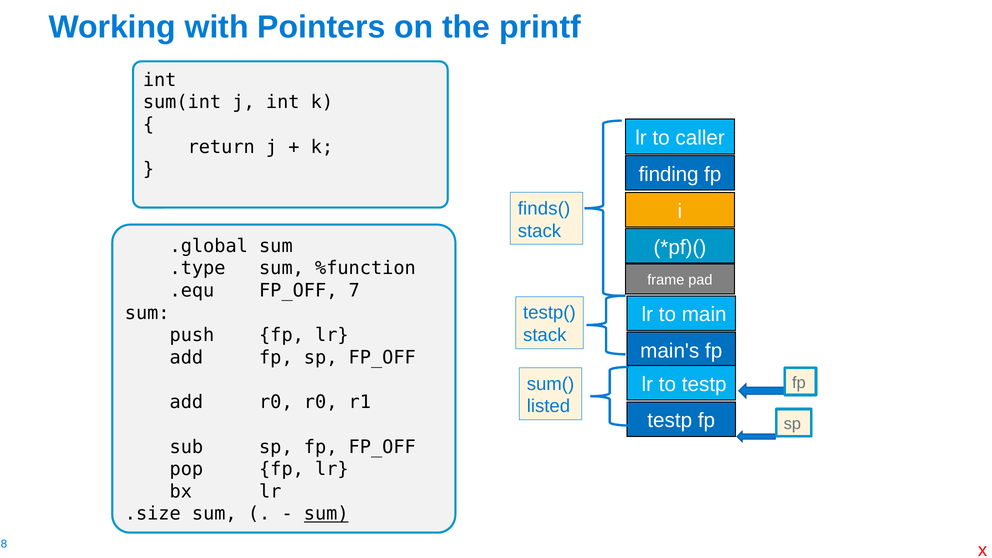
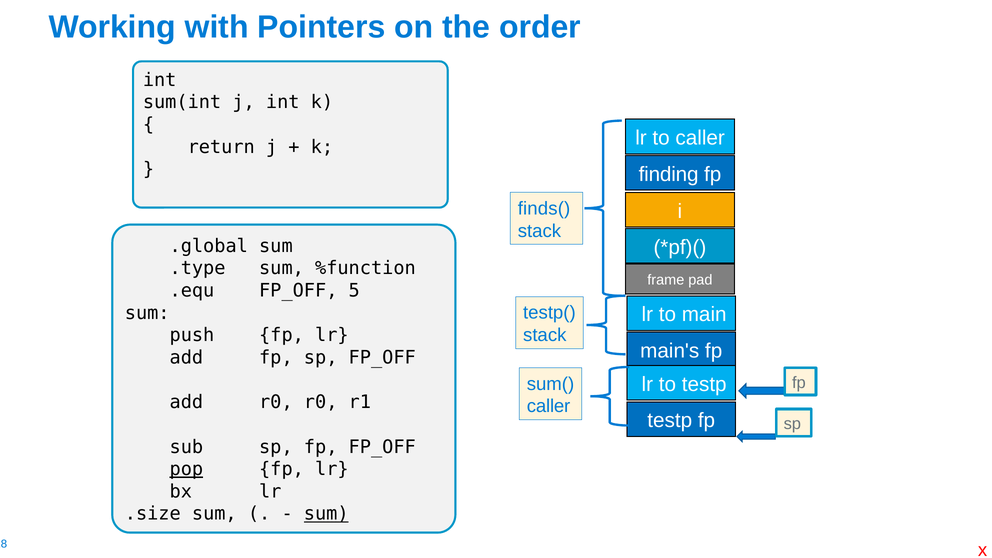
printf: printf -> order (540, 27)
7: 7 -> 5 (354, 291)
listed: listed -> caller (549, 406)
pop underline: none -> present (186, 469)
